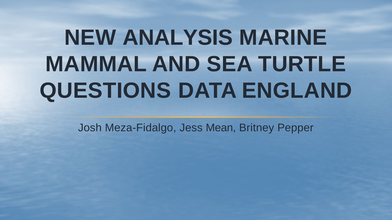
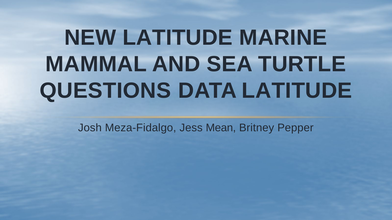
NEW ANALYSIS: ANALYSIS -> LATITUDE (178, 38)
DATA ENGLAND: ENGLAND -> LATITUDE (297, 91)
